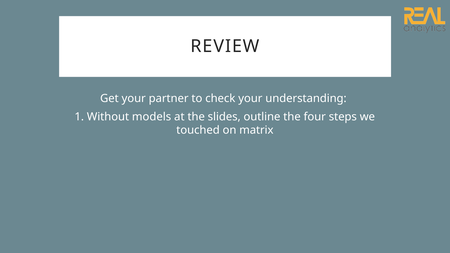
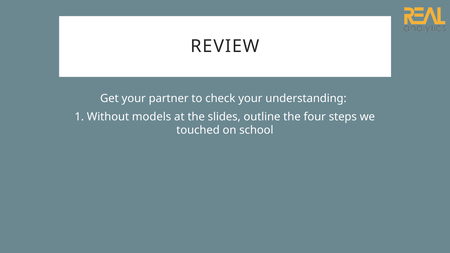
matrix: matrix -> school (256, 130)
